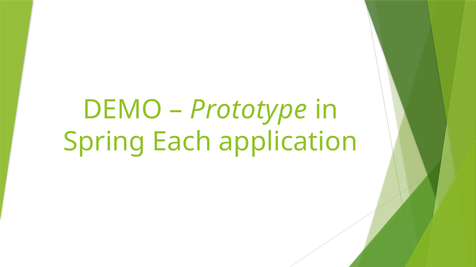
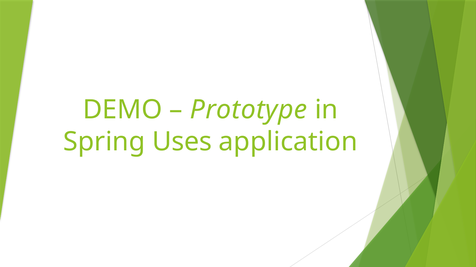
Each: Each -> Uses (182, 142)
